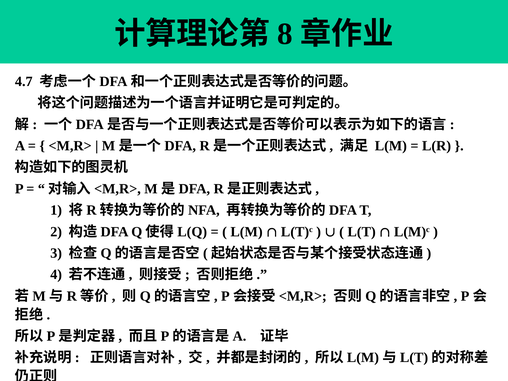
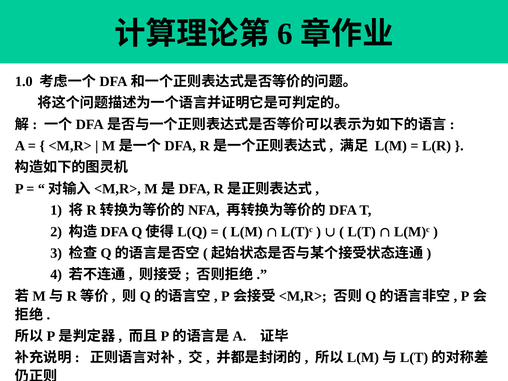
8: 8 -> 6 (285, 34)
4.7: 4.7 -> 1.0 (24, 81)
